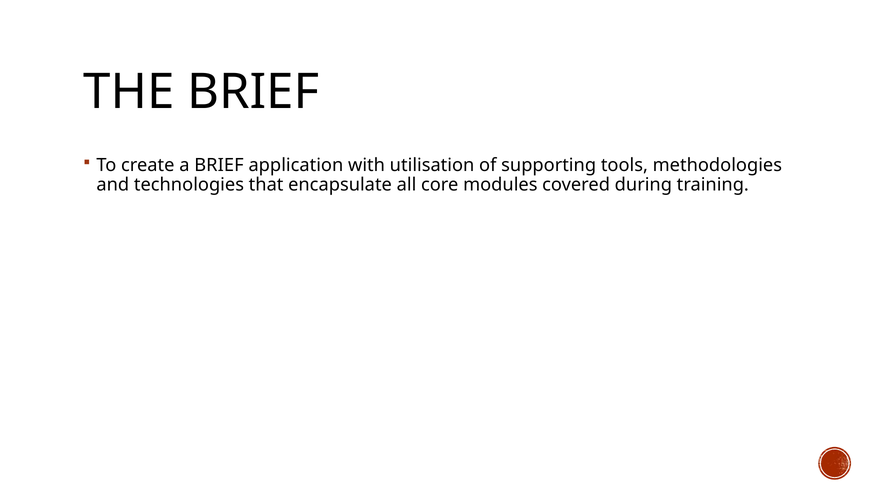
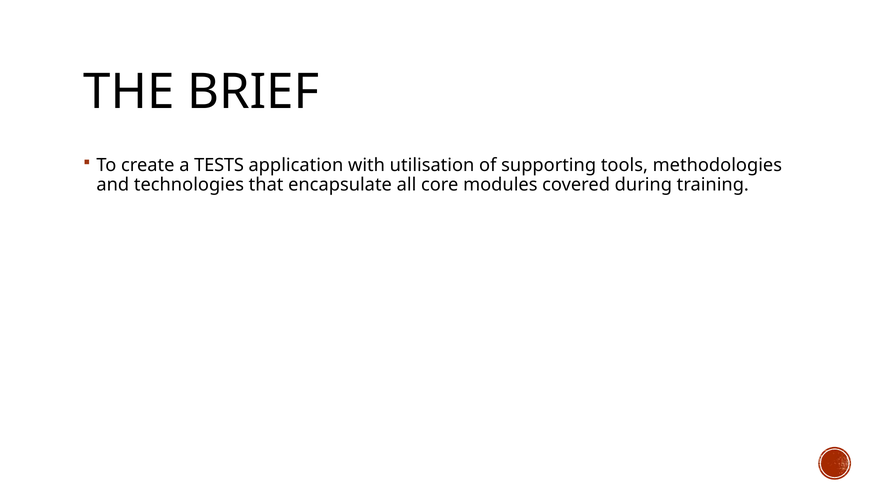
a BRIEF: BRIEF -> TESTS (219, 165)
